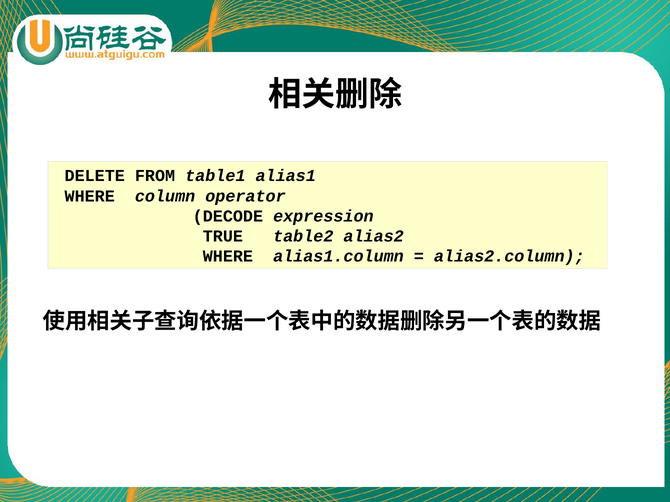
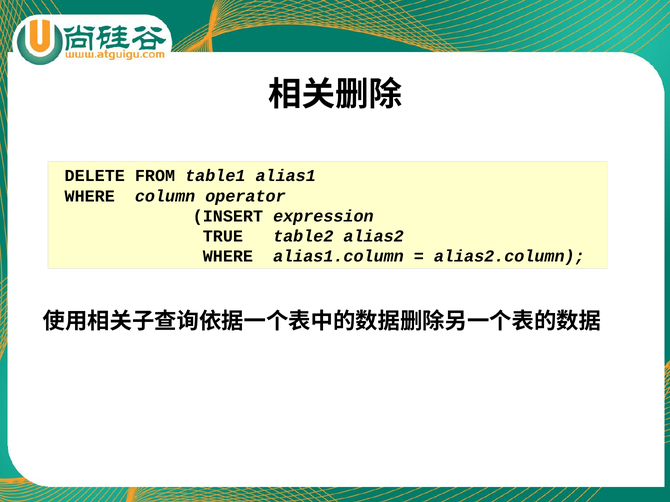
DECODE: DECODE -> INSERT (228, 216)
